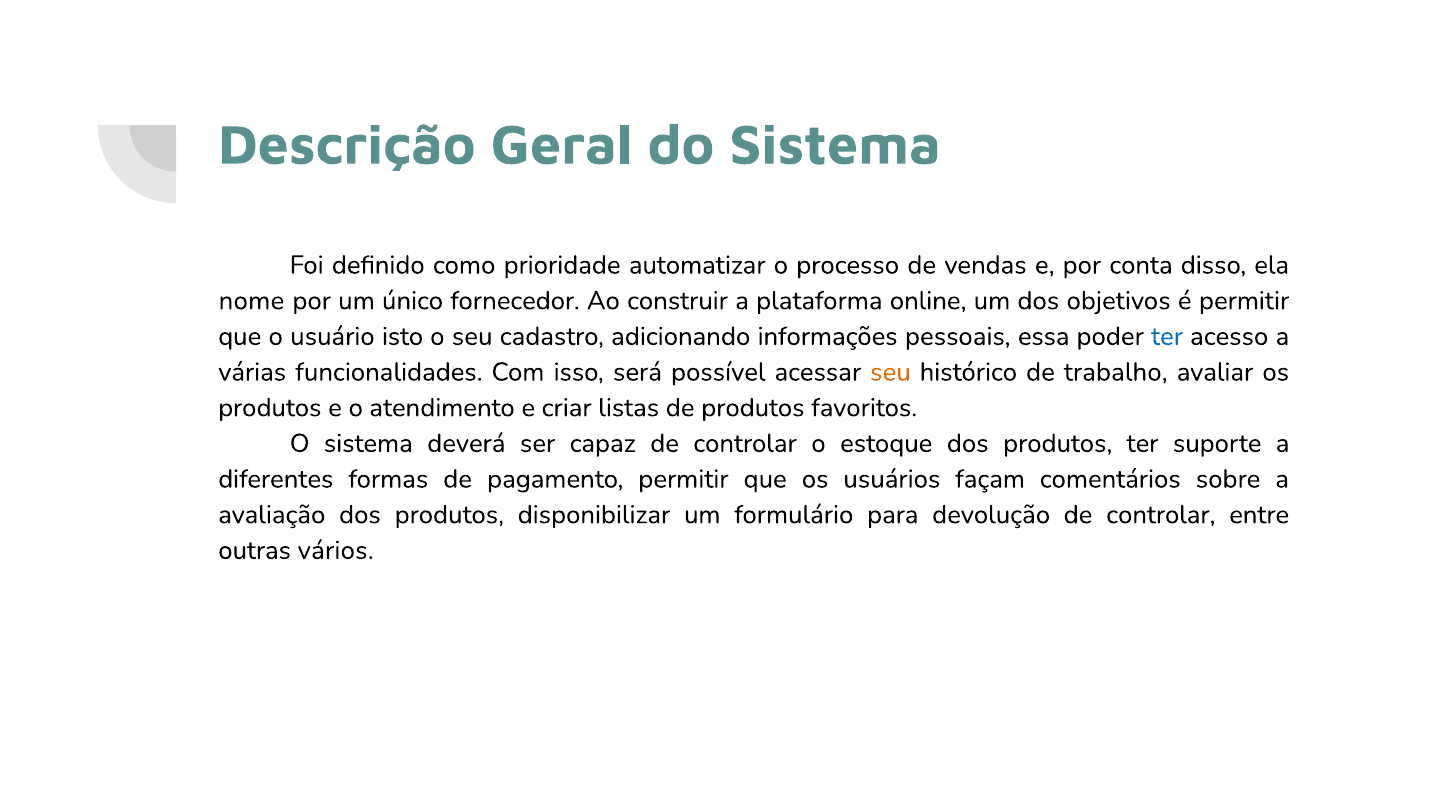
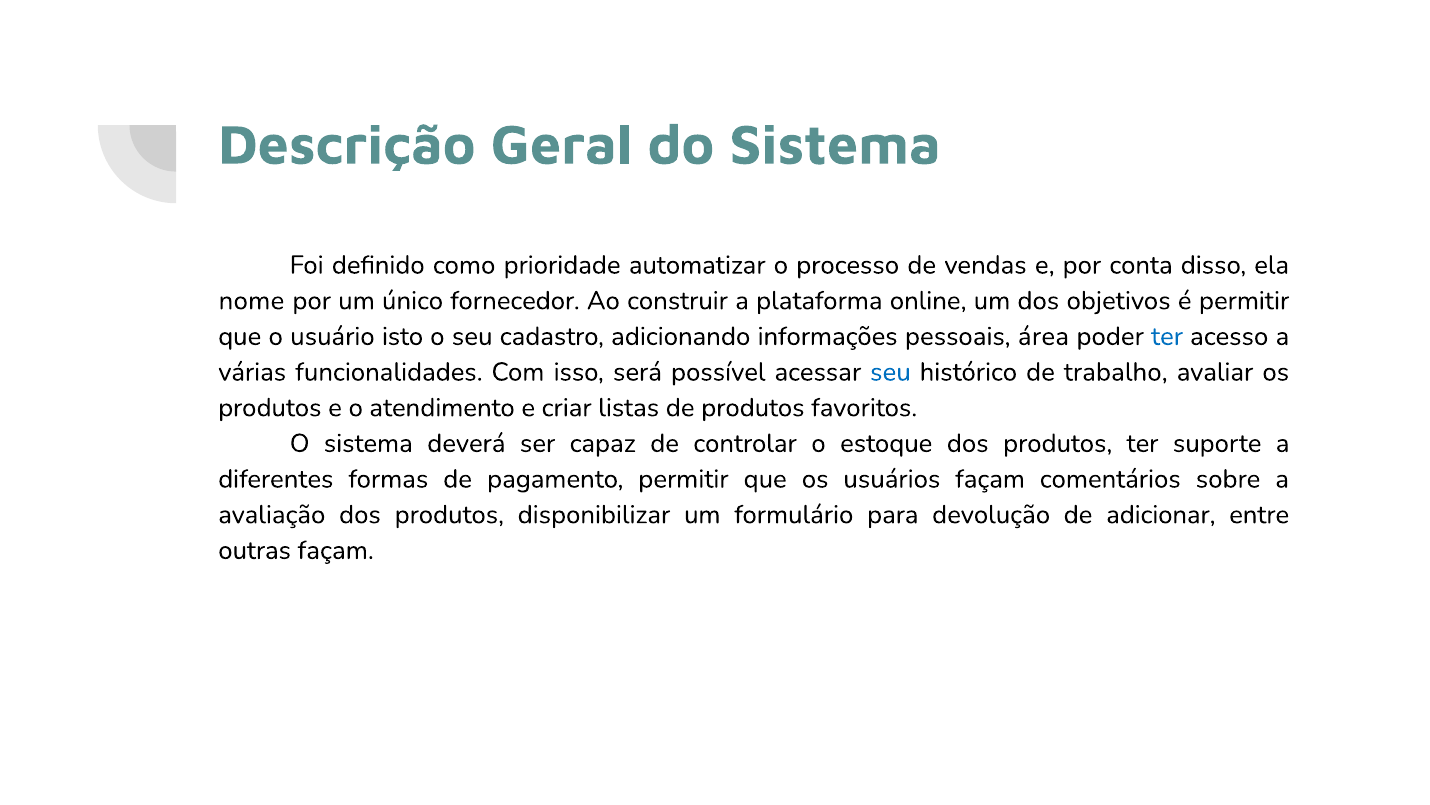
essa: essa -> área (1043, 336)
seu colour: orange -> blue (890, 372)
devolução de controlar: controlar -> adicionar (1161, 514)
outras vários: vários -> façam (336, 550)
